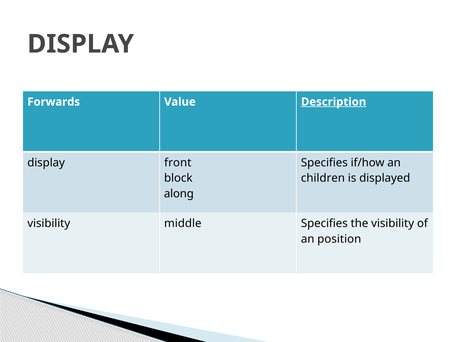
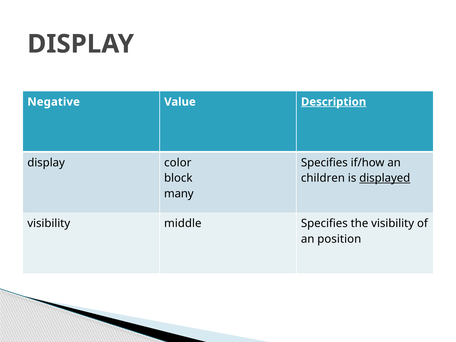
Forwards: Forwards -> Negative (54, 102)
front: front -> color (178, 163)
displayed underline: none -> present (385, 178)
along: along -> many (179, 194)
